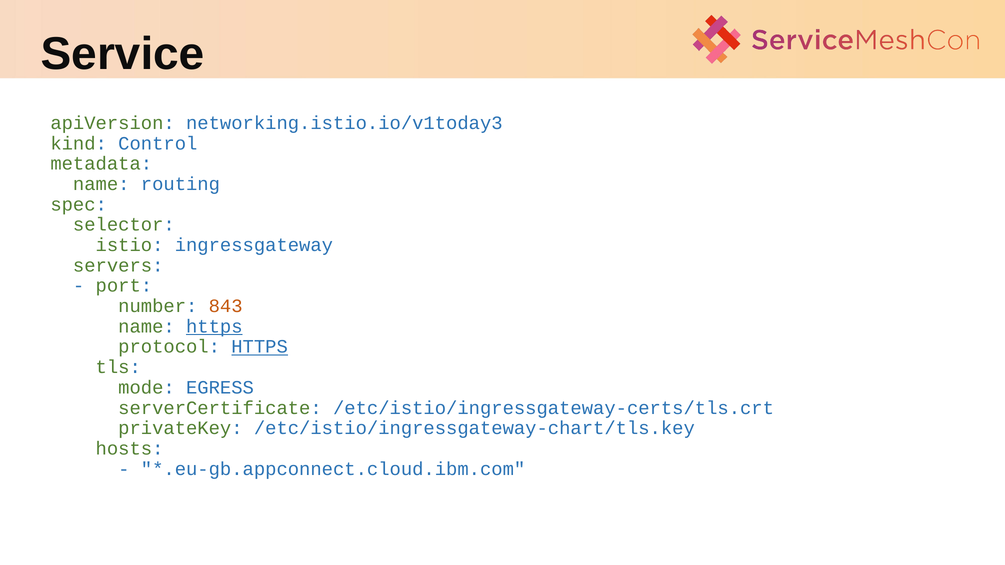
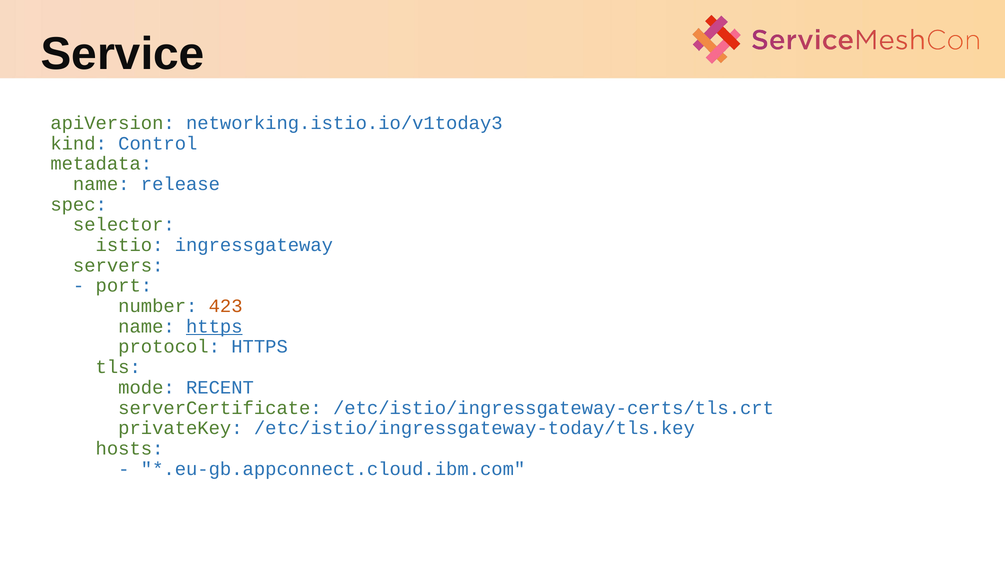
routing: routing -> release (180, 184)
843: 843 -> 423 (226, 306)
HTTPS underline: present -> none (260, 347)
EGRESS: EGRESS -> RECENT (220, 388)
/etc/istio/ingressgateway-chart/tls.key: /etc/istio/ingressgateway-chart/tls.key -> /etc/istio/ingressgateway-today/tls.key (474, 428)
